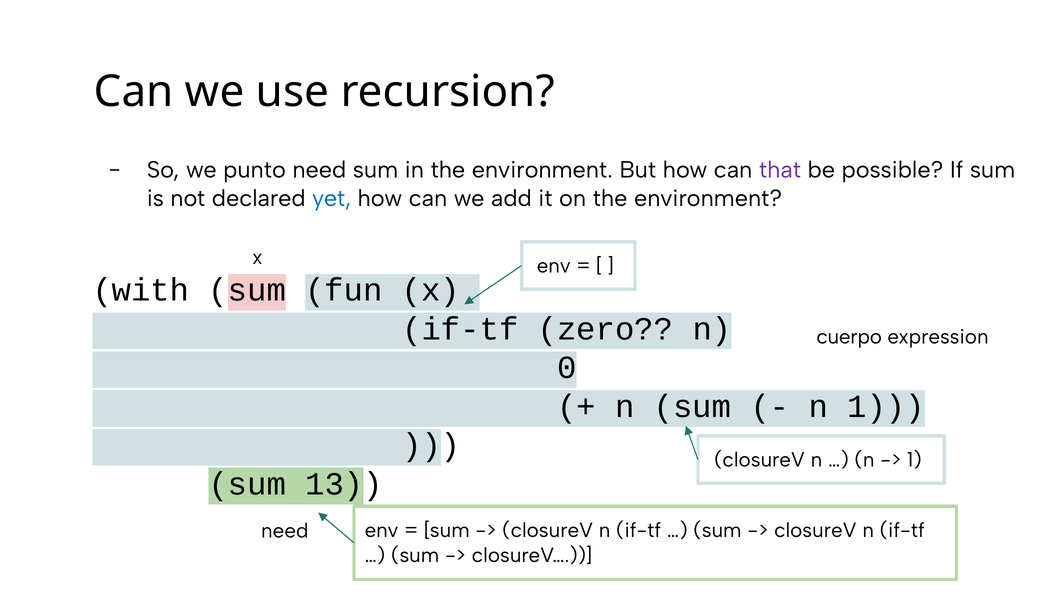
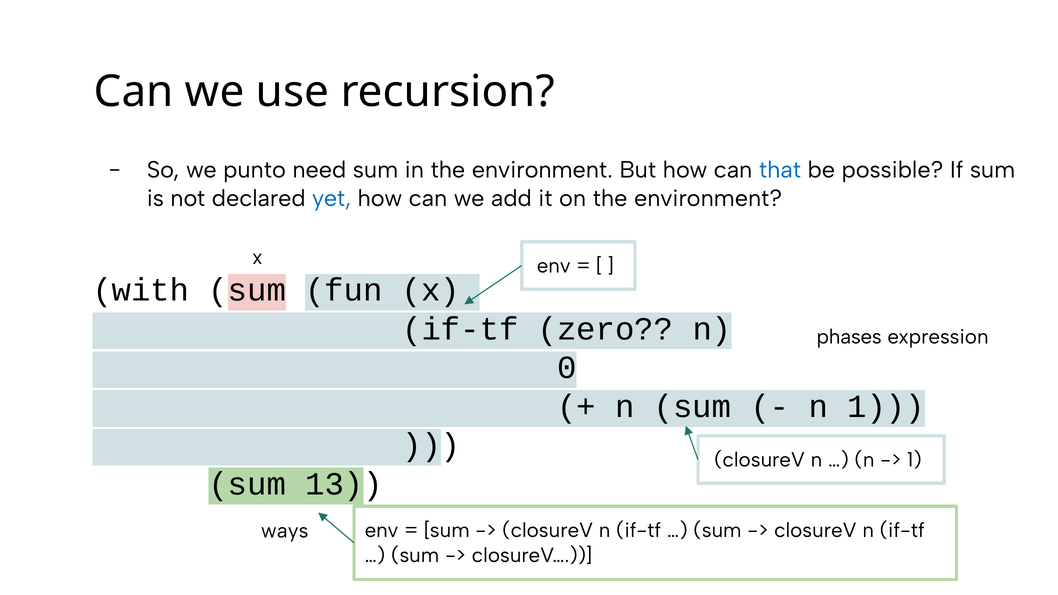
that colour: purple -> blue (780, 170)
cuerpo: cuerpo -> phases (849, 337)
need: need -> ways (285, 531)
